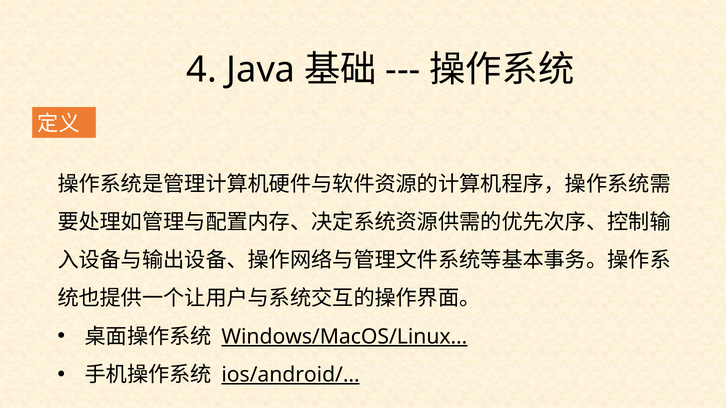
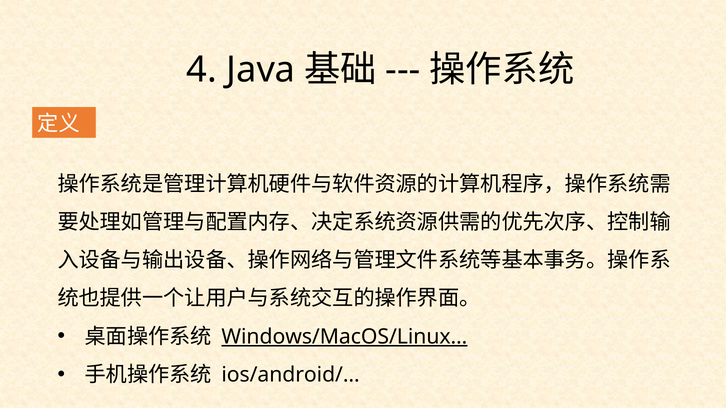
ios/android/… underline: present -> none (291, 375)
